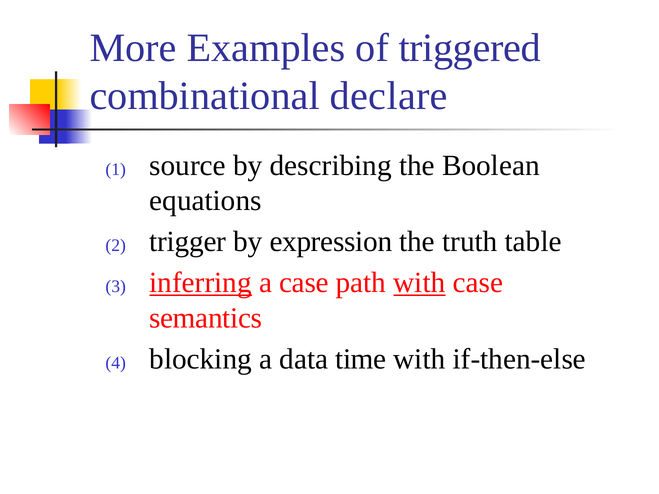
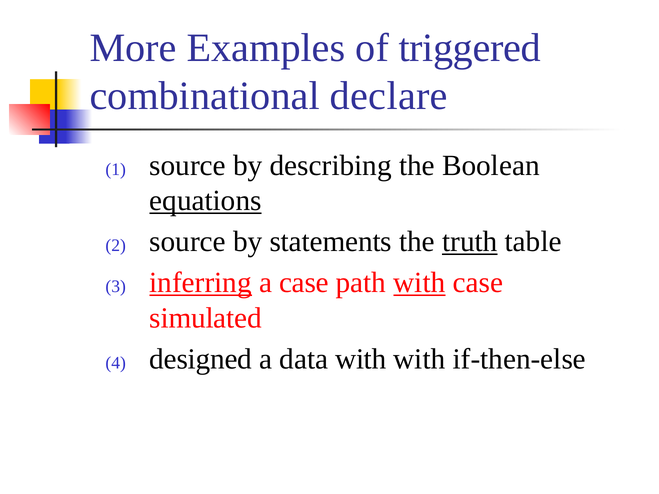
equations underline: none -> present (205, 201)
trigger: trigger -> source (188, 242)
expression: expression -> statements (331, 242)
truth underline: none -> present (470, 242)
semantics: semantics -> simulated (206, 318)
blocking: blocking -> designed (201, 359)
data time: time -> with (361, 359)
